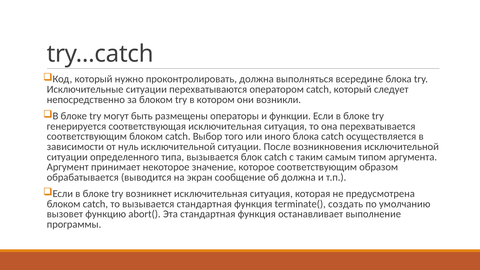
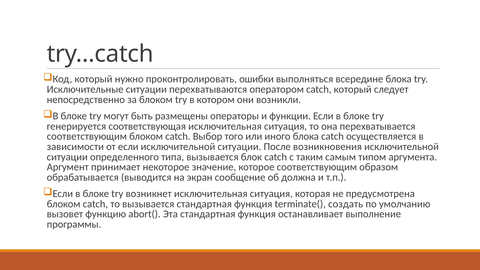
проконтролировать должна: должна -> ошибки (257, 79)
от нуль: нуль -> если (128, 147)
